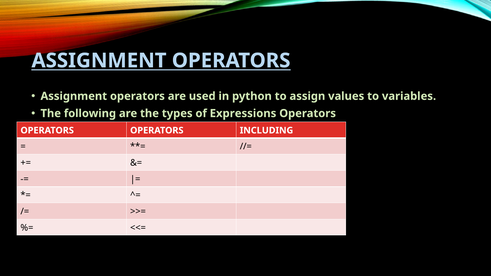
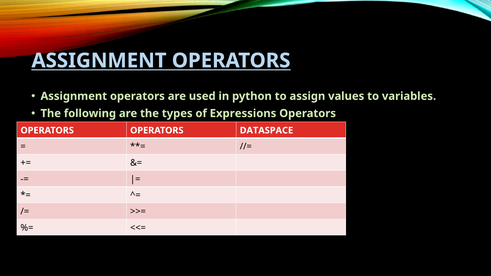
INCLUDING: INCLUDING -> DATASPACE (266, 130)
